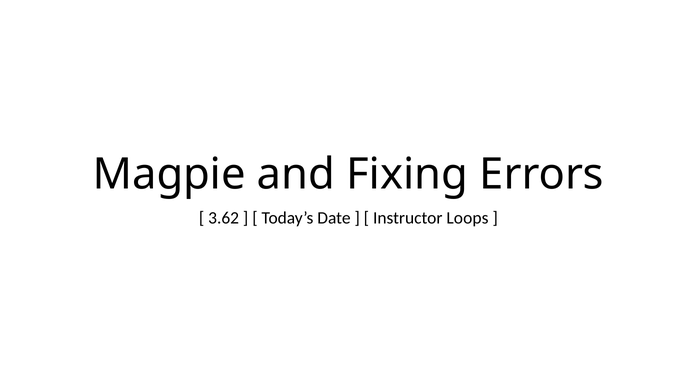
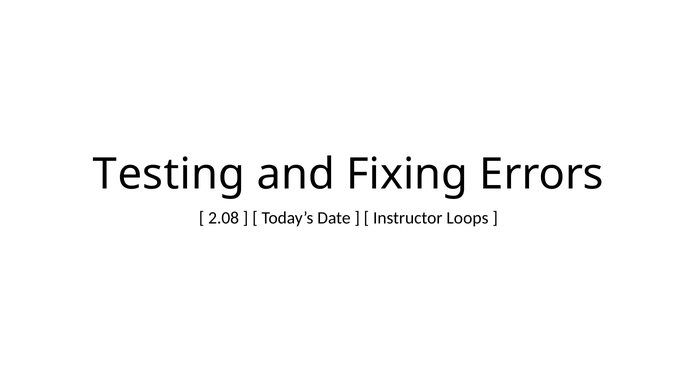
Magpie: Magpie -> Testing (169, 174)
3.62: 3.62 -> 2.08 (224, 218)
